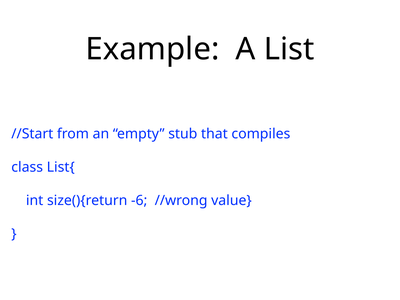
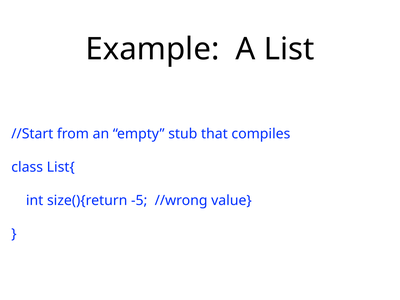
-6: -6 -> -5 (139, 200)
